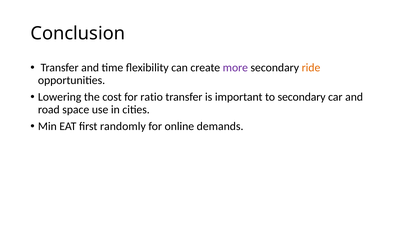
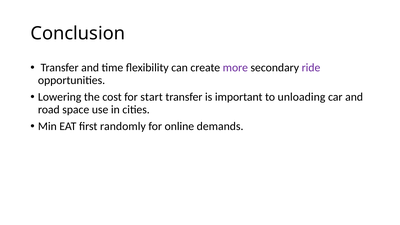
ride colour: orange -> purple (311, 68)
ratio: ratio -> start (152, 97)
to secondary: secondary -> unloading (302, 97)
